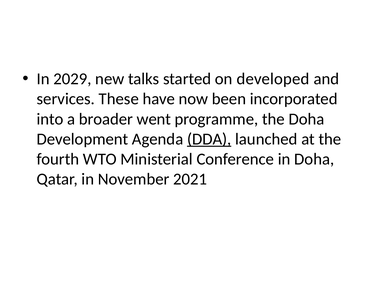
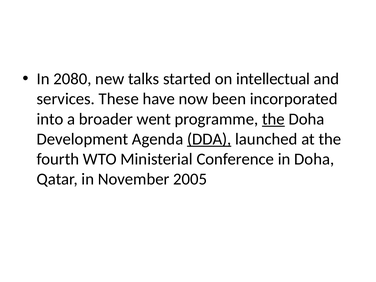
2029: 2029 -> 2080 (72, 79)
developed: developed -> intellectual (273, 79)
the underline: none -> present (273, 119)
2021: 2021 -> 2005 (190, 179)
